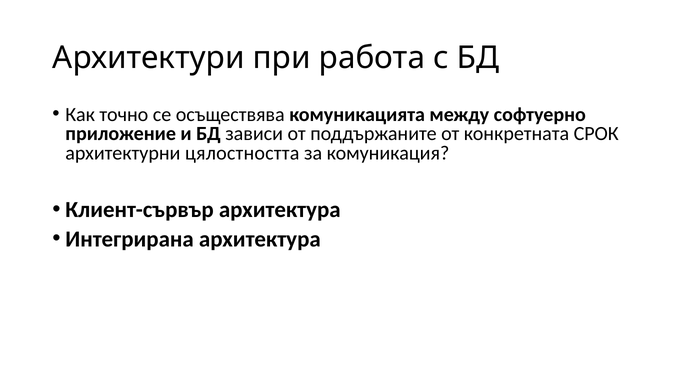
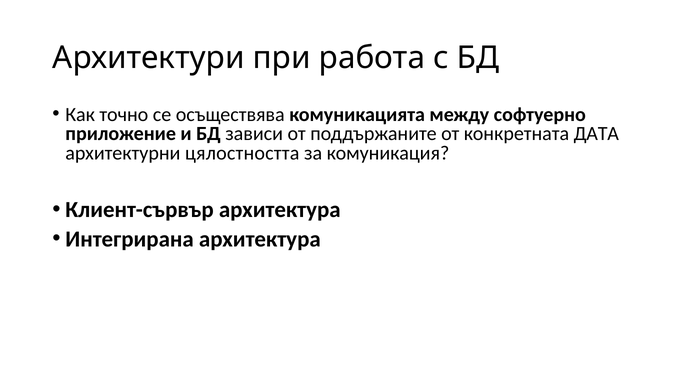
СРОК: СРОК -> ДАТА (596, 134)
